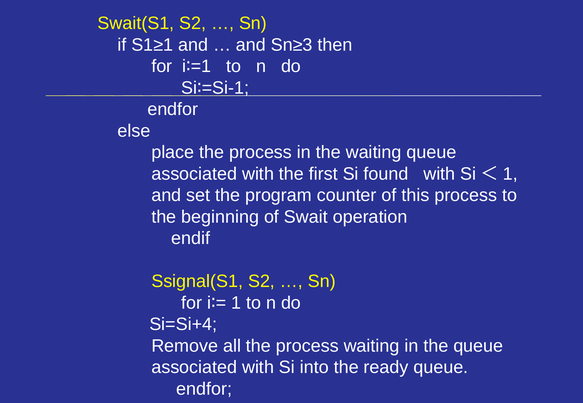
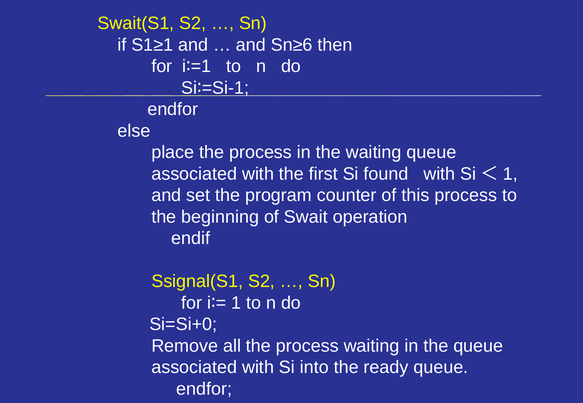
Sn≥3: Sn≥3 -> Sn≥6 (292, 45)
Si=Si+4: Si=Si+4 -> Si=Si+0 (183, 325)
